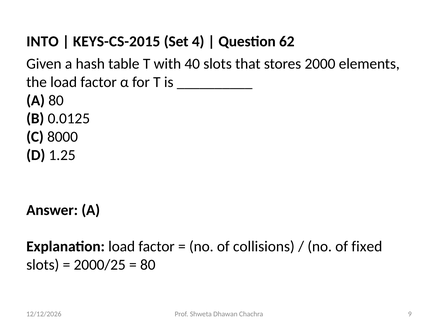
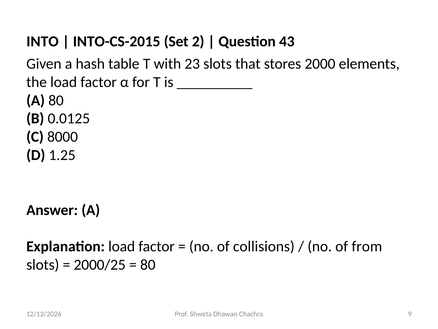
KEYS-CS-2015: KEYS-CS-2015 -> INTO-CS-2015 (117, 42)
4: 4 -> 2 (198, 42)
62: 62 -> 43 (287, 42)
40: 40 -> 23 (192, 64)
fixed: fixed -> from (367, 246)
